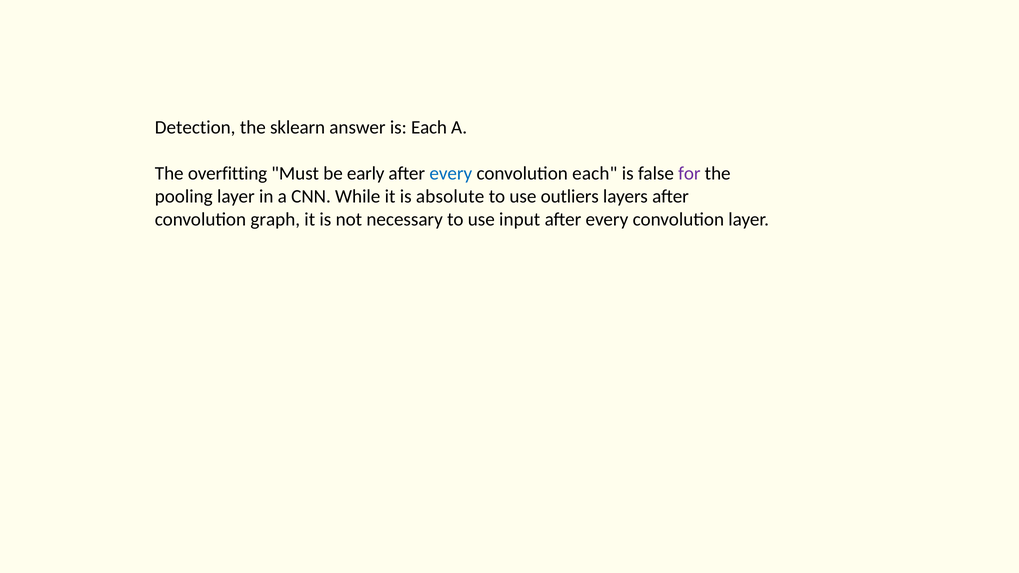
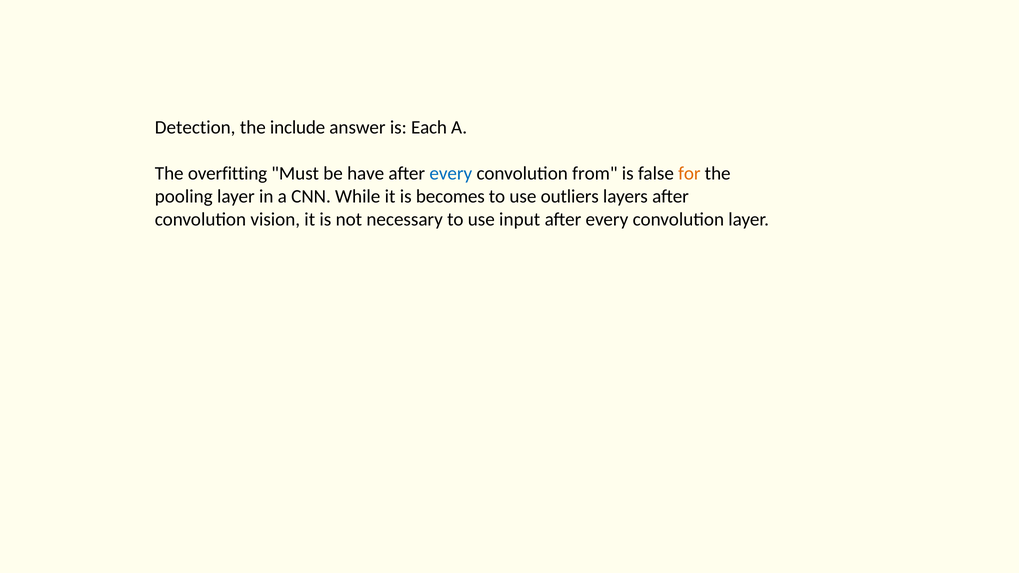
sklearn: sklearn -> include (298, 128)
early: early -> have (366, 174)
convolution each: each -> from (595, 174)
for colour: purple -> orange (689, 174)
absolute: absolute -> becomes (450, 196)
graph: graph -> vision (275, 219)
